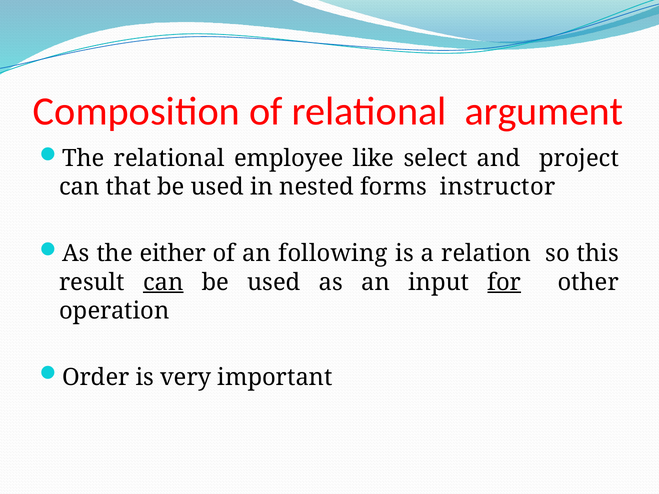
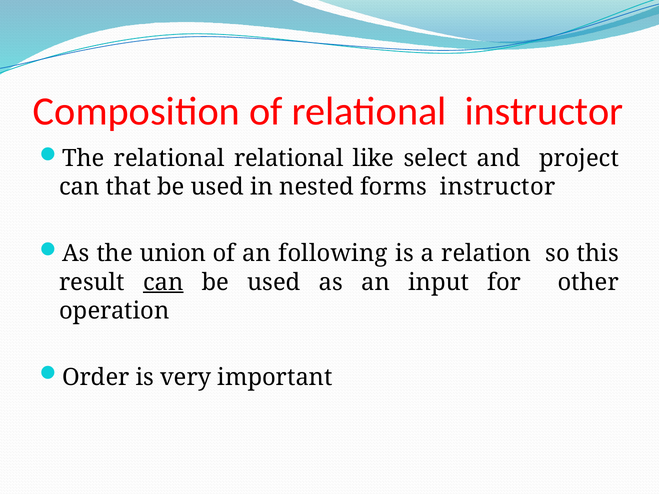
relational argument: argument -> instructor (544, 112)
relational employee: employee -> relational (289, 159)
either: either -> union (173, 254)
for underline: present -> none (504, 282)
